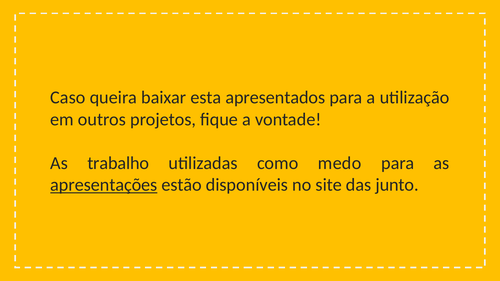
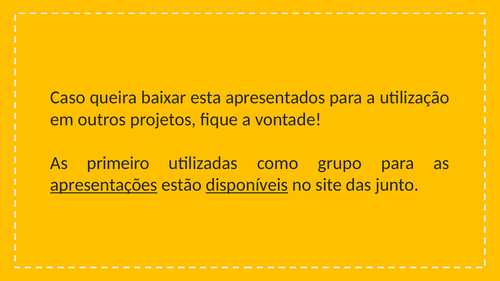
trabalho: trabalho -> primeiro (118, 163)
medo: medo -> grupo (340, 163)
disponíveis underline: none -> present (247, 185)
